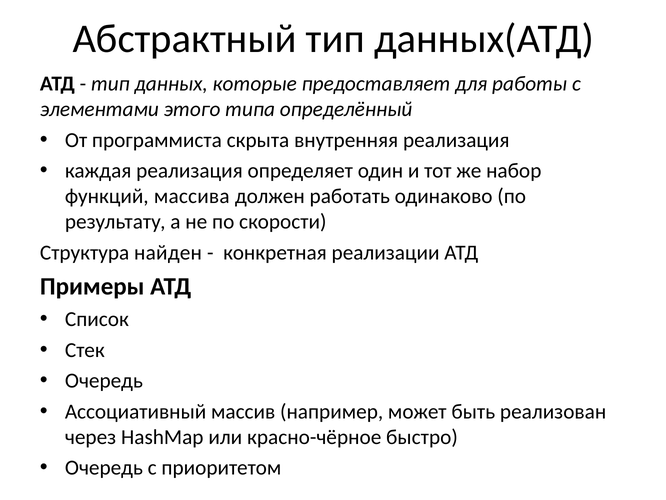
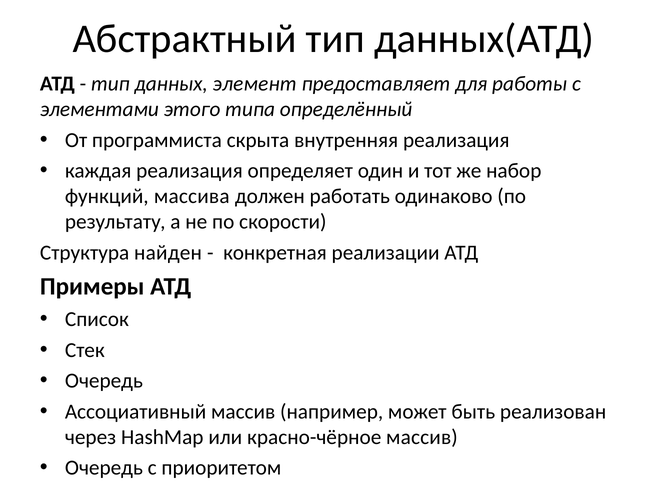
которые: которые -> элемент (255, 84)
красно-чёрное быстро: быстро -> массив (422, 437)
